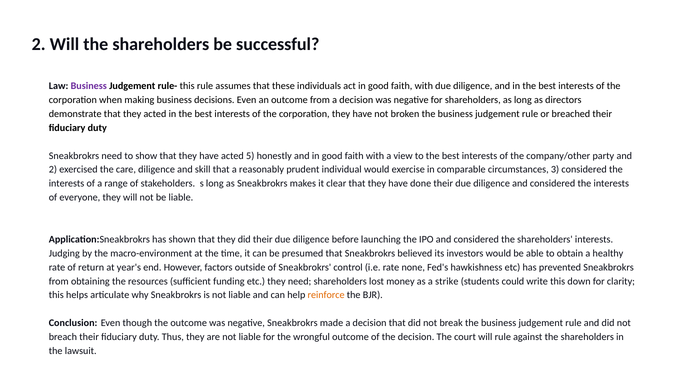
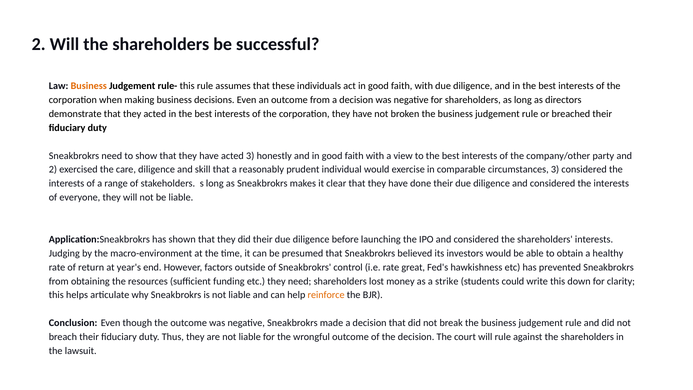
Business colour: purple -> orange (89, 86)
acted 5: 5 -> 3 (250, 156)
none: none -> great (413, 267)
